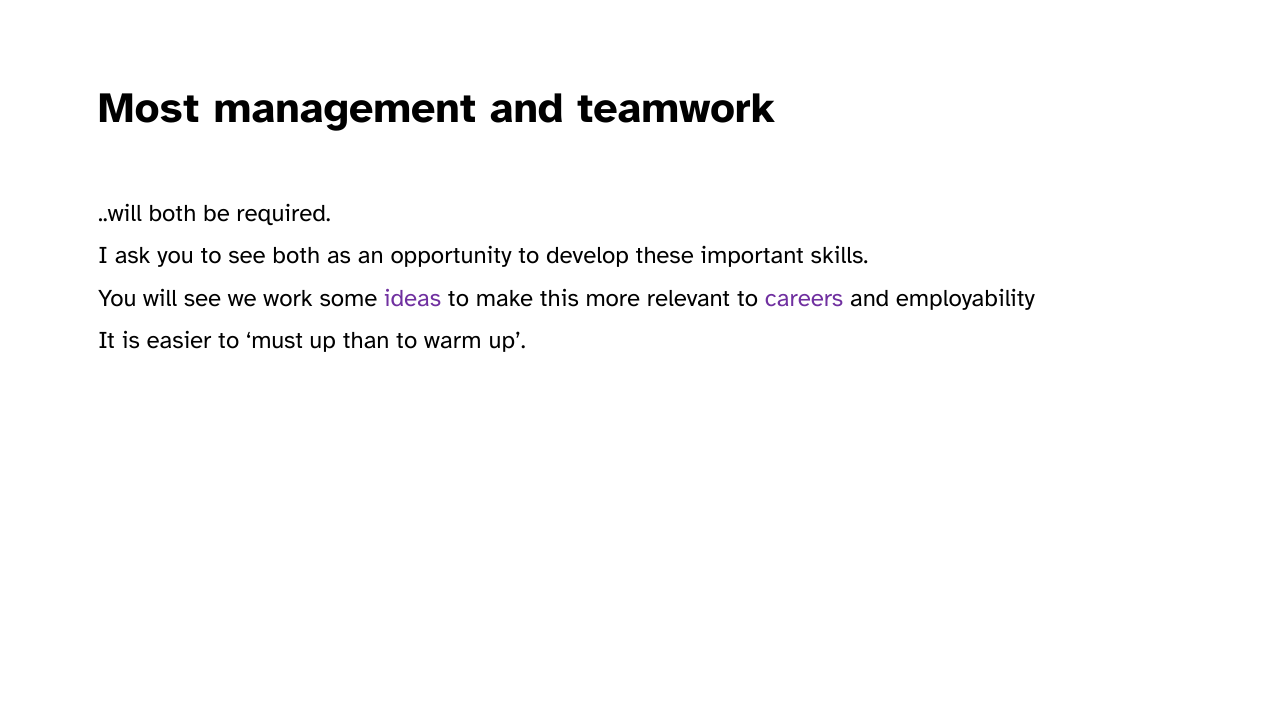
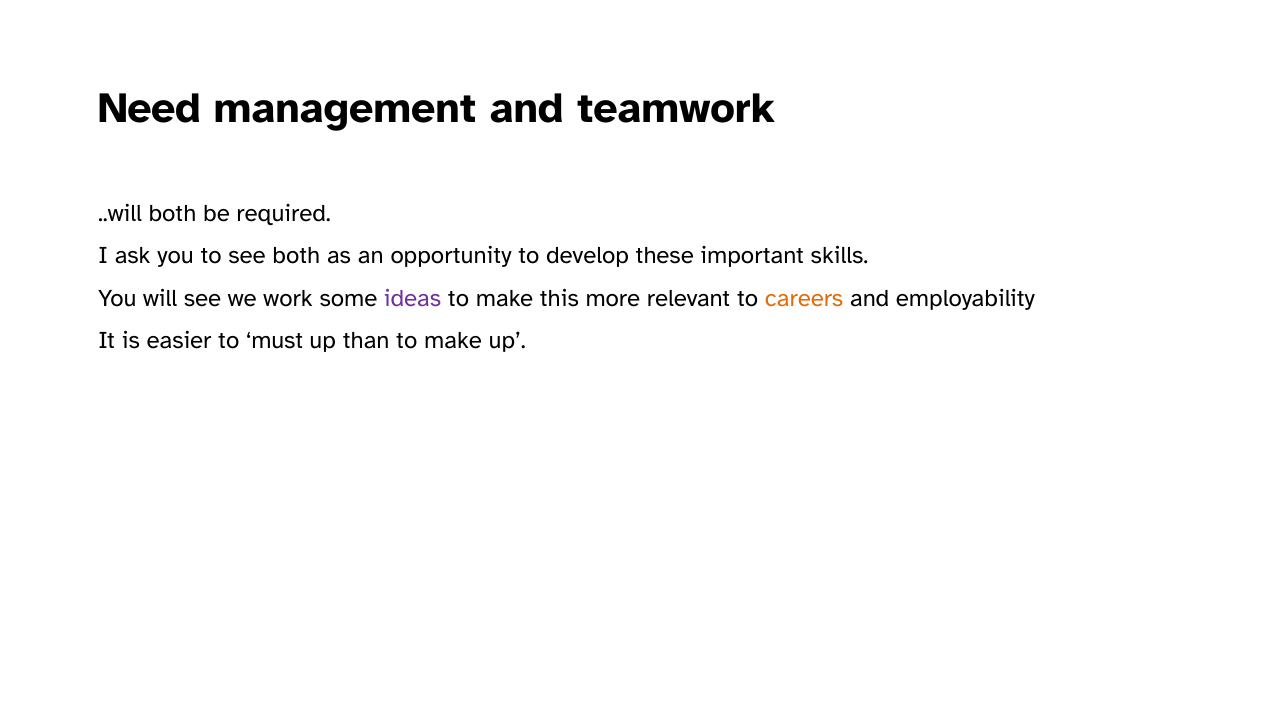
Most: Most -> Need (149, 108)
careers colour: purple -> orange (804, 298)
than to warm: warm -> make (453, 341)
